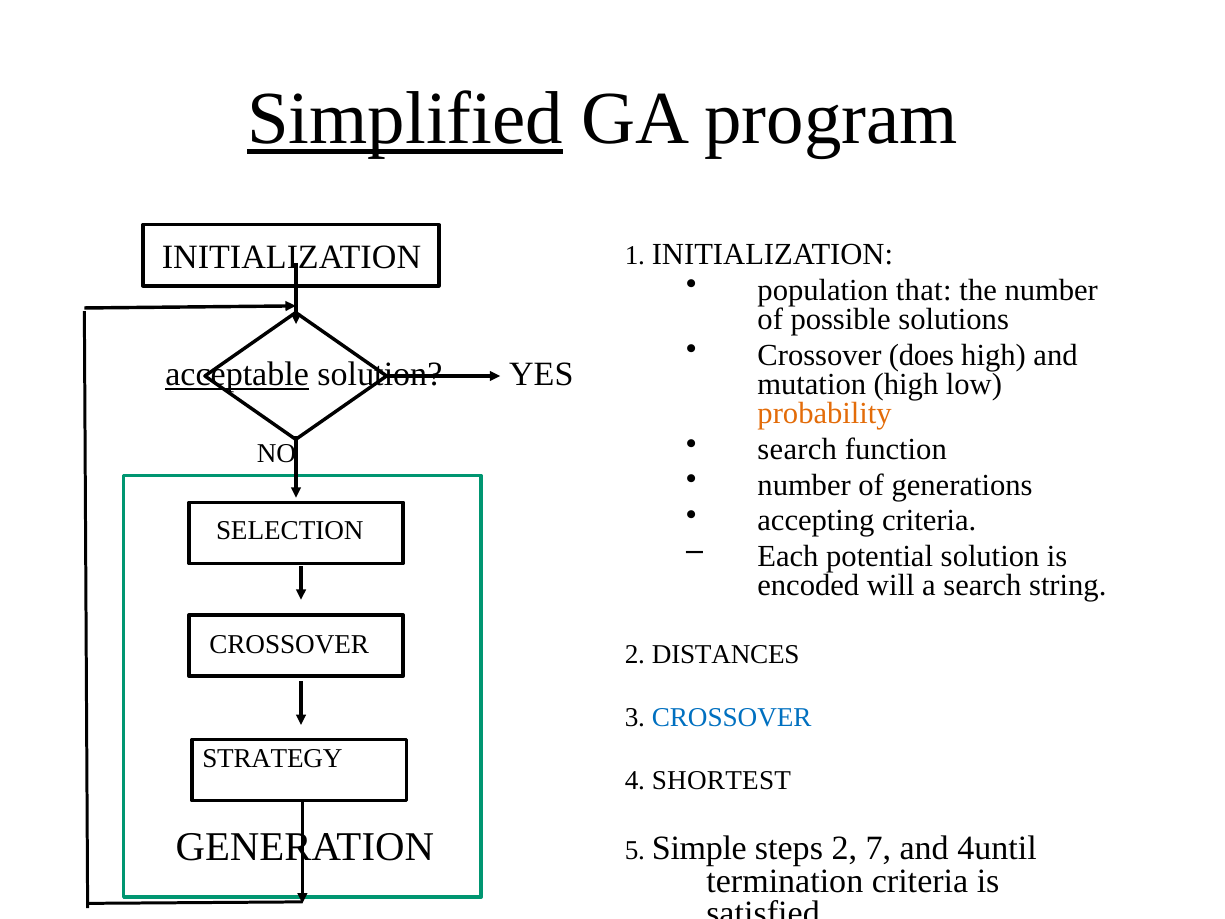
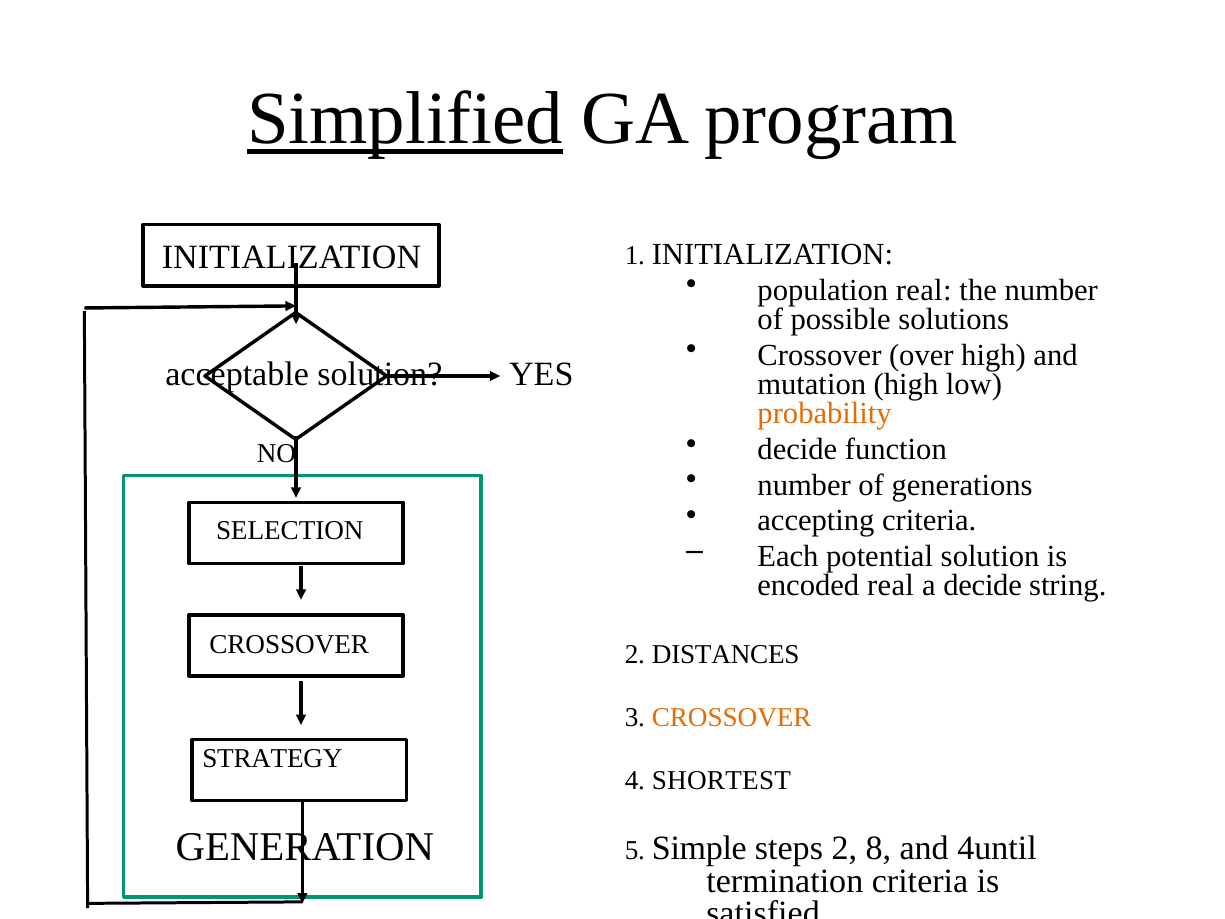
population that: that -> real (924, 290)
does: does -> over (921, 355)
acceptable underline: present -> none (237, 374)
search: search -> decide (797, 449)
encoded will: will -> real (891, 585)
a search: search -> decide (983, 585)
CROSSOVER colour: blue -> orange (732, 717)
7: 7 -> 8 (878, 848)
